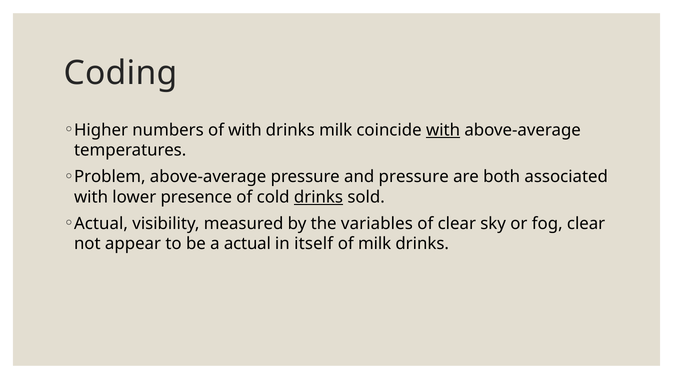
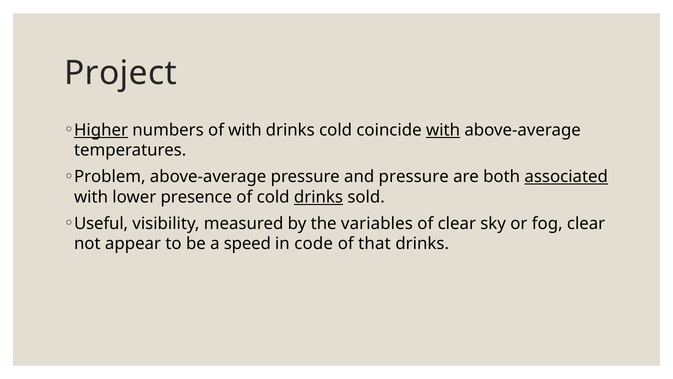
Coding: Coding -> Project (121, 73)
Higher underline: none -> present (101, 130)
drinks milk: milk -> cold (336, 130)
associated underline: none -> present (566, 177)
Actual: Actual -> Useful (101, 223)
a actual: actual -> speed (247, 243)
itself: itself -> code (314, 243)
of milk: milk -> that (374, 243)
